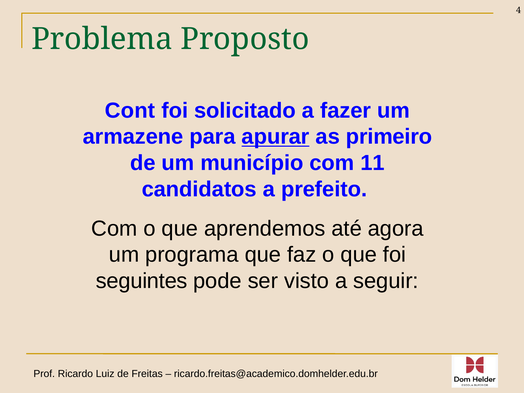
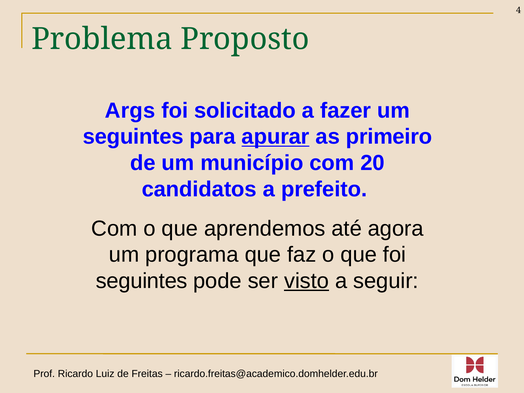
Cont: Cont -> Args (130, 111)
armazene: armazene -> seguintes (133, 137)
11: 11 -> 20 (372, 163)
visto underline: none -> present (307, 281)
